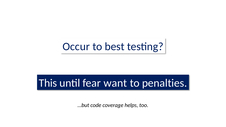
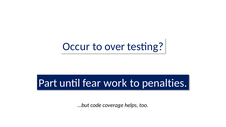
best: best -> over (115, 47)
This: This -> Part (48, 83)
want: want -> work (115, 83)
